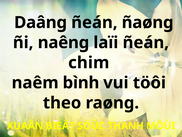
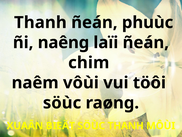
Daâng: Daâng -> Thanh (40, 22)
ñaøng: ñaøng -> phuùc (148, 22)
bình: bình -> vôùi (81, 82)
theo: theo -> söùc (62, 103)
